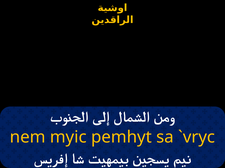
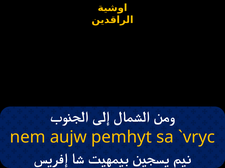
myic: myic -> aujw (68, 138)
